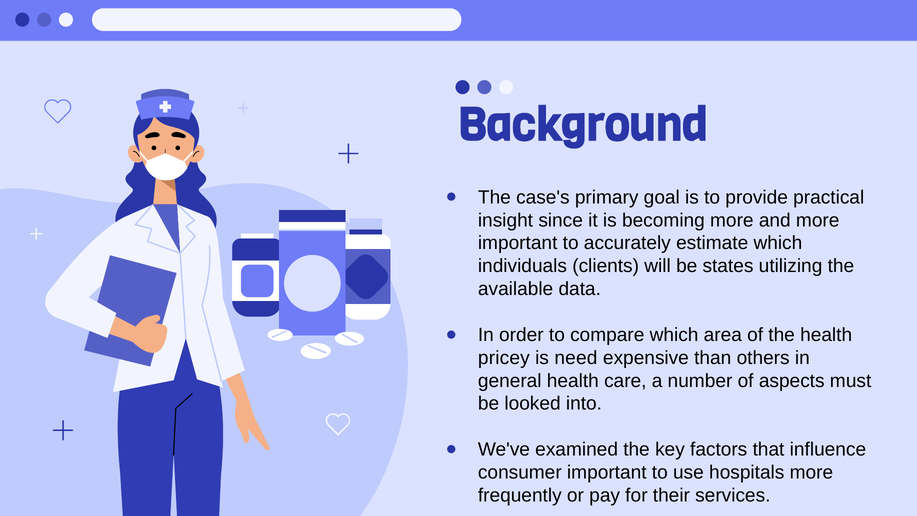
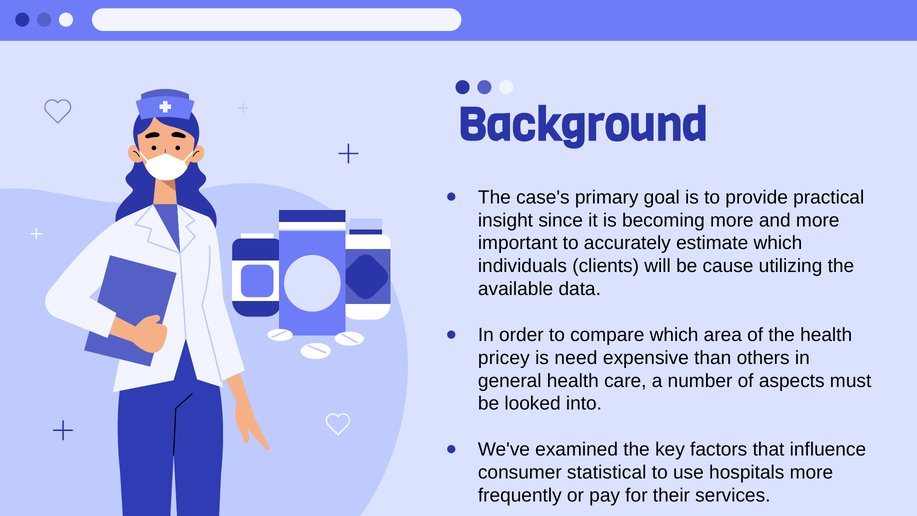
states: states -> cause (728, 266)
consumer important: important -> statistical (607, 472)
